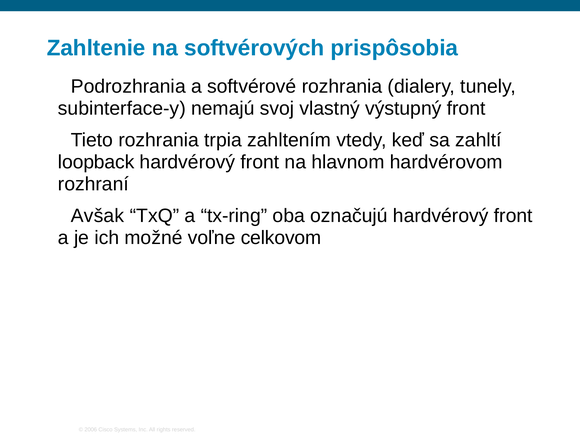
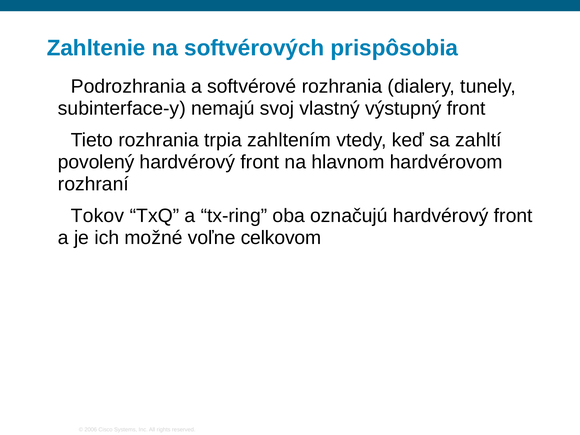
loopback: loopback -> povolený (96, 162)
Avšak: Avšak -> Tokov (98, 216)
